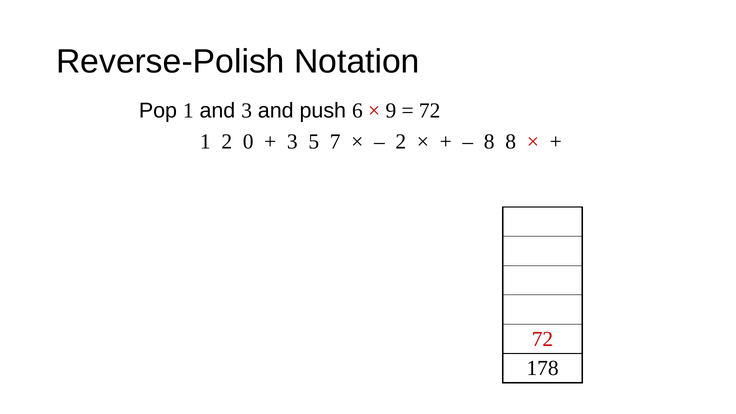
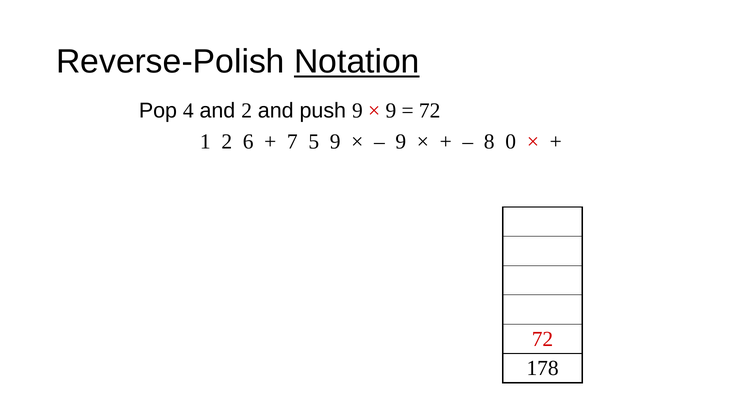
Notation underline: none -> present (357, 62)
Pop 1: 1 -> 4 (188, 111)
and 3: 3 -> 2 (247, 111)
push 6: 6 -> 9 (357, 111)
0: 0 -> 6 (248, 142)
3: 3 -> 7 (292, 142)
5 7: 7 -> 9 (335, 142)
2: 2 -> 9 (401, 142)
8 8: 8 -> 0 (511, 142)
